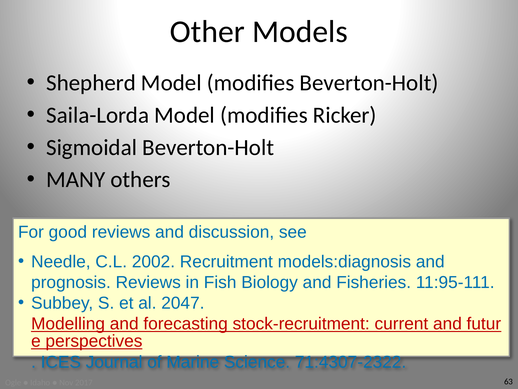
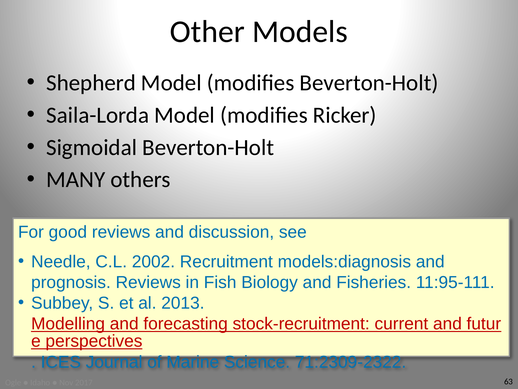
2047: 2047 -> 2013 (183, 303)
71:4307-2322: 71:4307-2322 -> 71:2309-2322 (351, 362)
